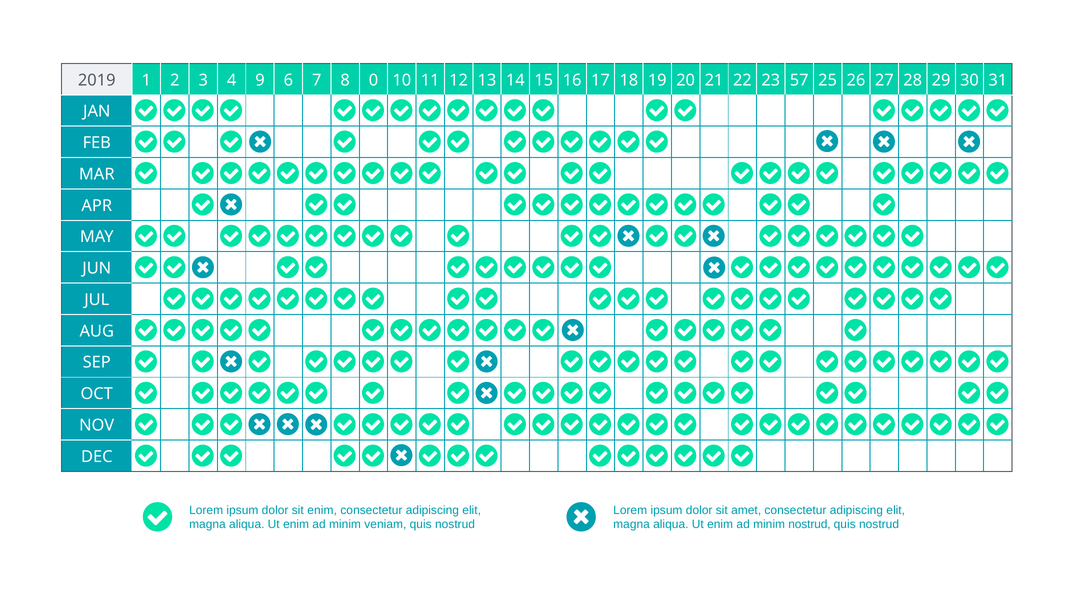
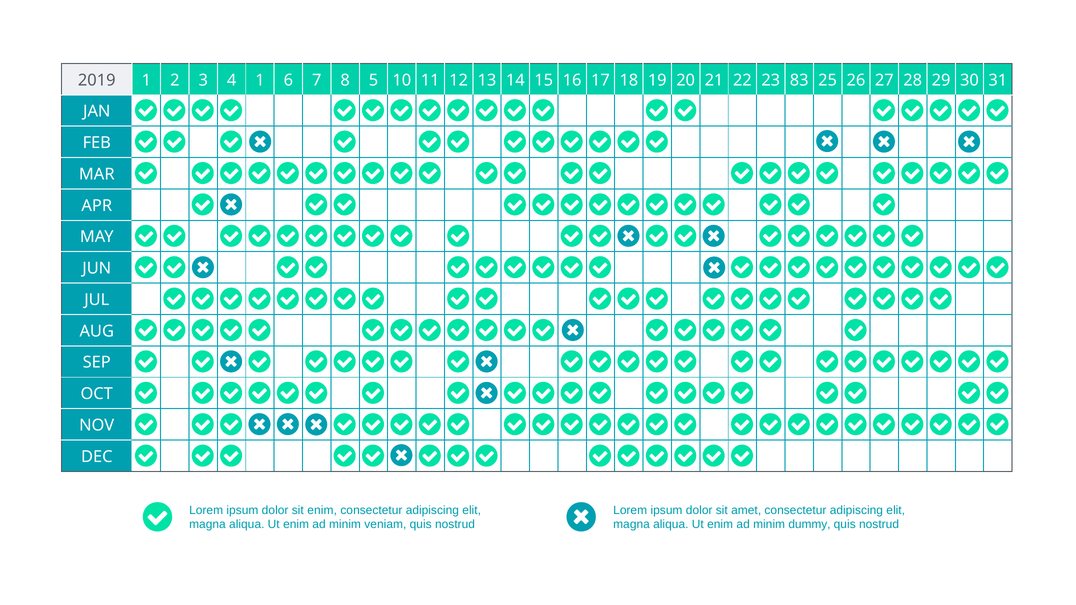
4 9: 9 -> 1 (260, 80)
0: 0 -> 5 (374, 80)
57: 57 -> 83 (799, 80)
minim nostrud: nostrud -> dummy (809, 525)
